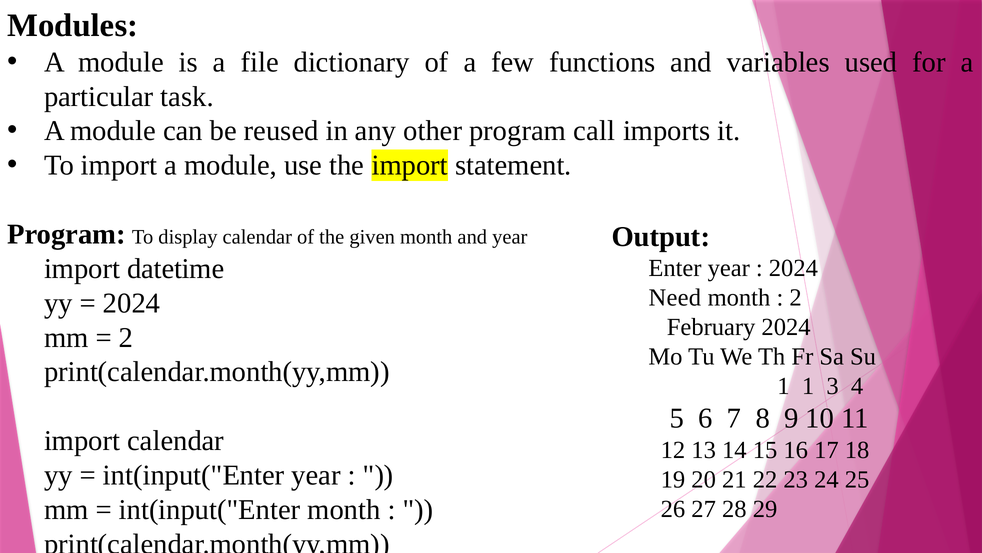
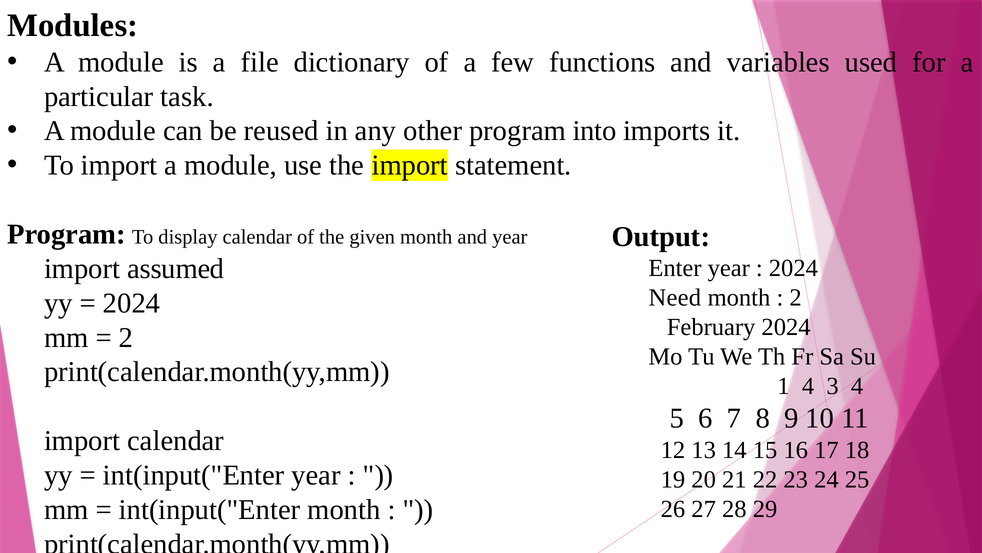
call: call -> into (595, 131)
datetime: datetime -> assumed (176, 268)
1 1: 1 -> 4 (808, 386)
